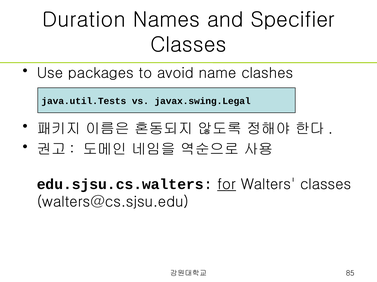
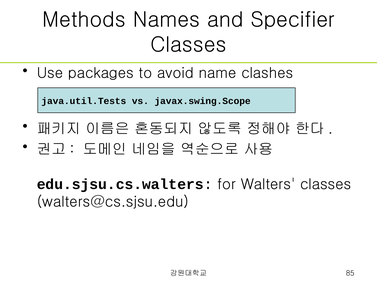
Duration: Duration -> Methods (84, 20)
javax.swing.Legal: javax.swing.Legal -> javax.swing.Scope (203, 101)
for underline: present -> none (227, 185)
